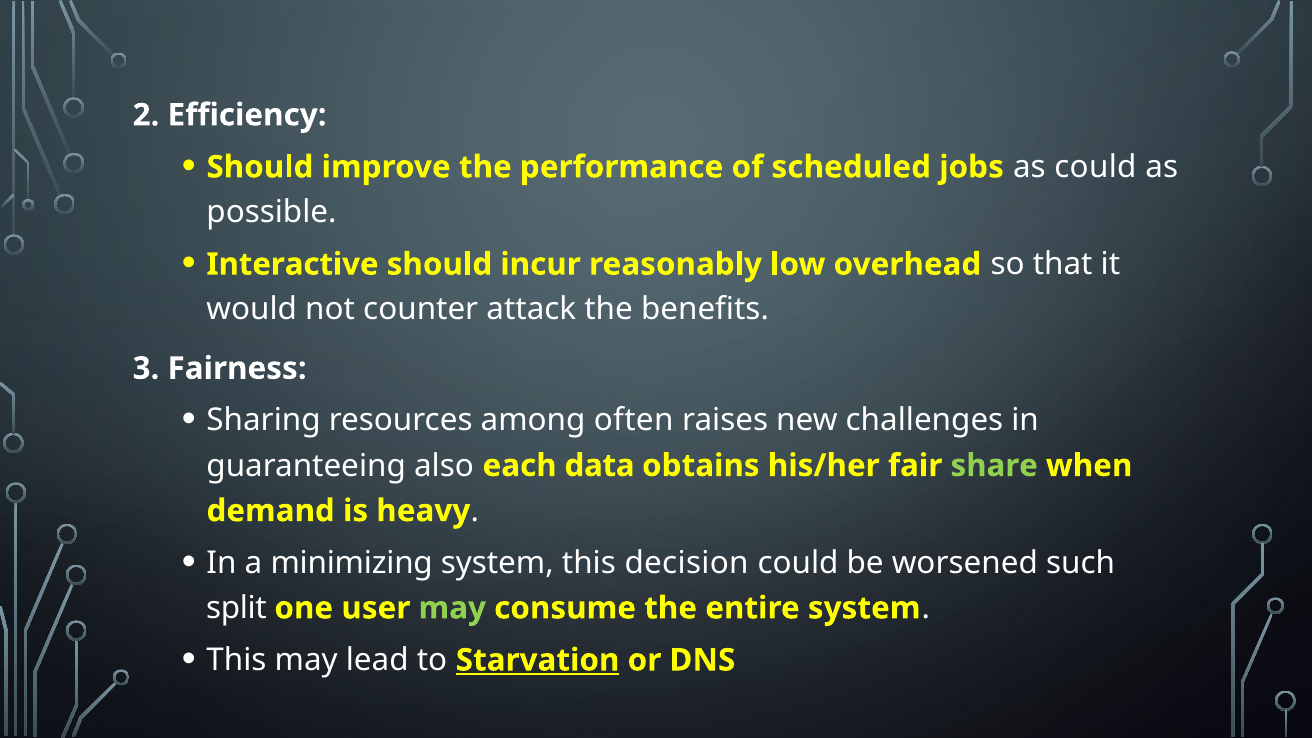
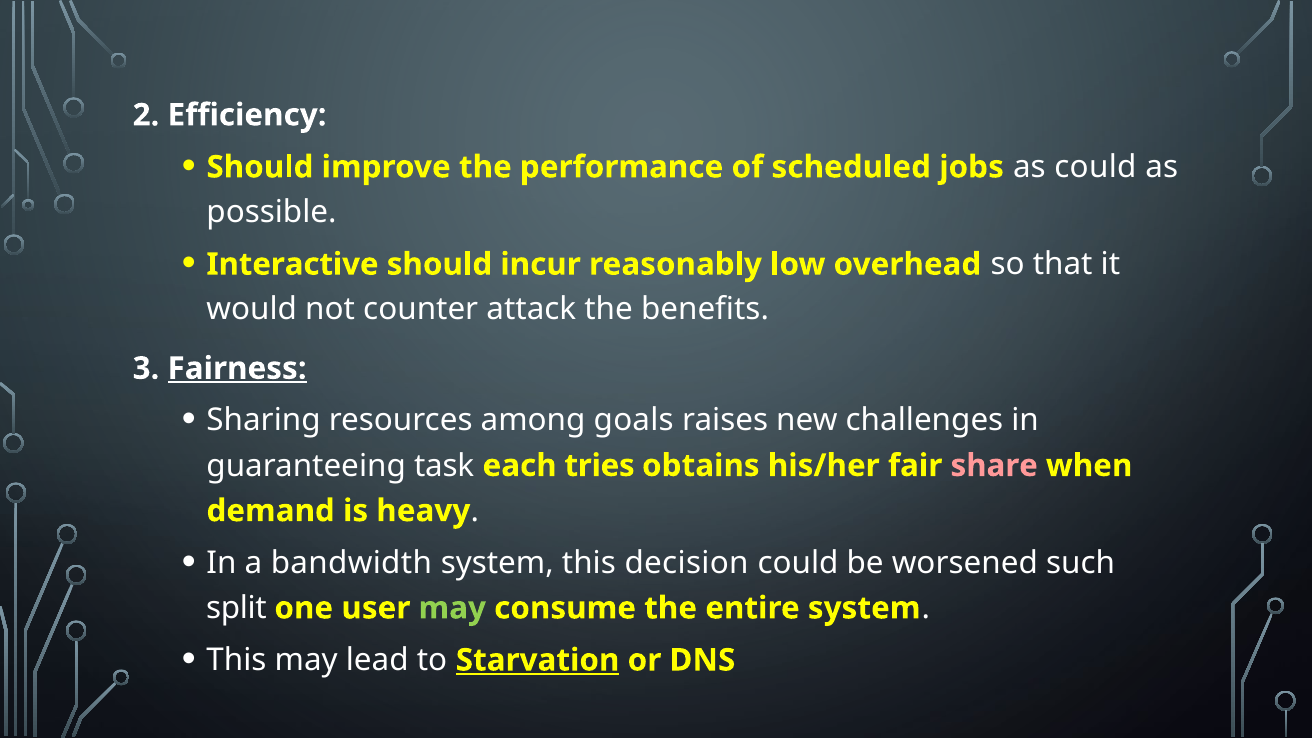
Fairness underline: none -> present (237, 368)
often: often -> goals (634, 420)
also: also -> task (444, 466)
data: data -> tries (600, 466)
share colour: light green -> pink (994, 466)
minimizing: minimizing -> bandwidth (351, 563)
